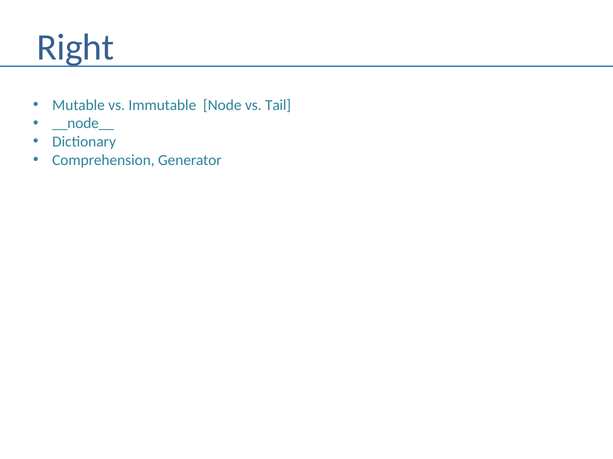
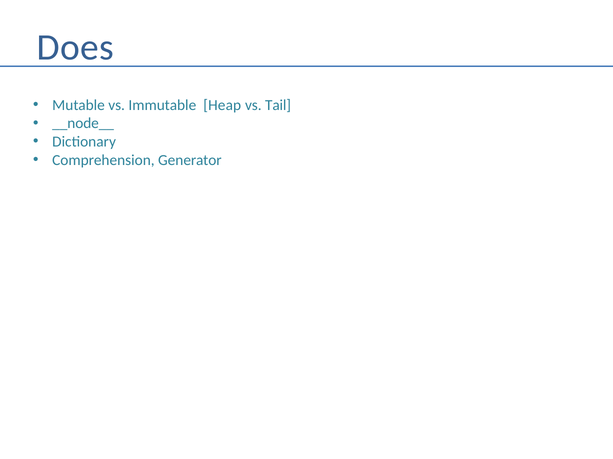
Right: Right -> Does (75, 48)
Node: Node -> Heap (222, 105)
